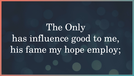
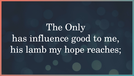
fame: fame -> lamb (36, 49)
employ: employ -> reaches (104, 49)
